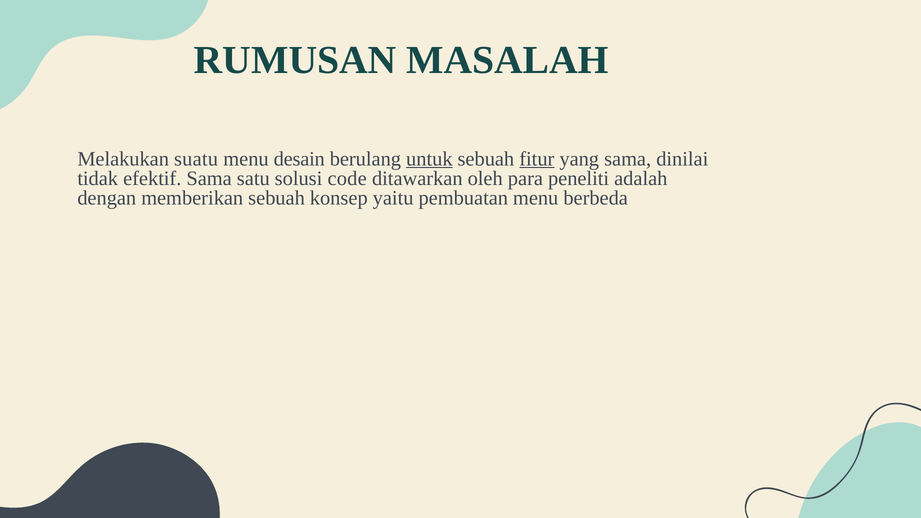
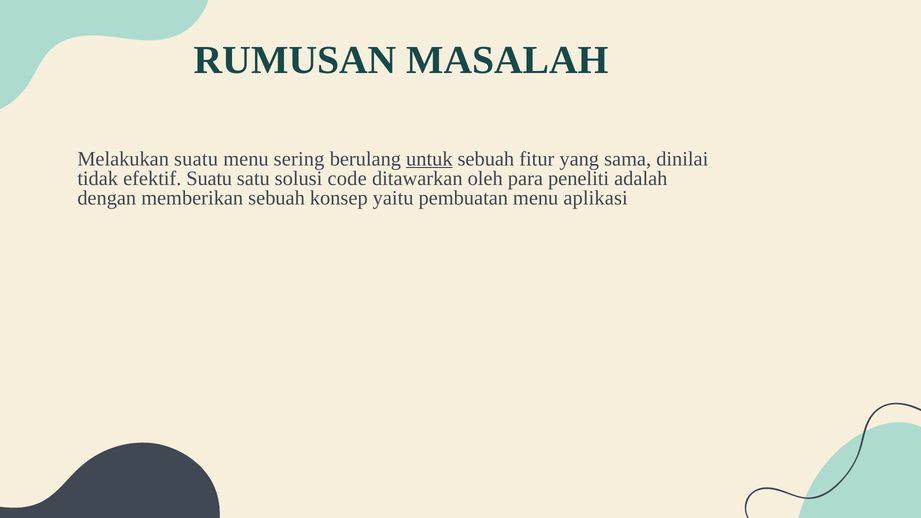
desain: desain -> sering (299, 159)
fitur underline: present -> none (537, 159)
efektif Sama: Sama -> Suatu (209, 178)
berbeda: berbeda -> aplikasi (596, 198)
